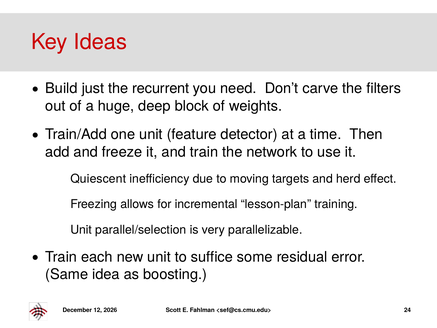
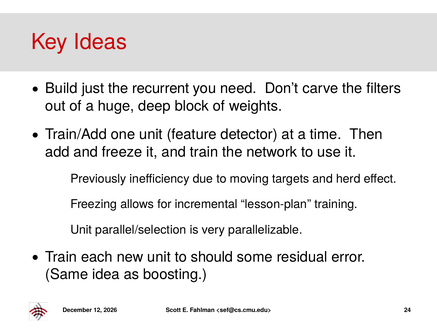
Quiescent: Quiescent -> Previously (98, 179)
suffice: suffice -> should (212, 257)
